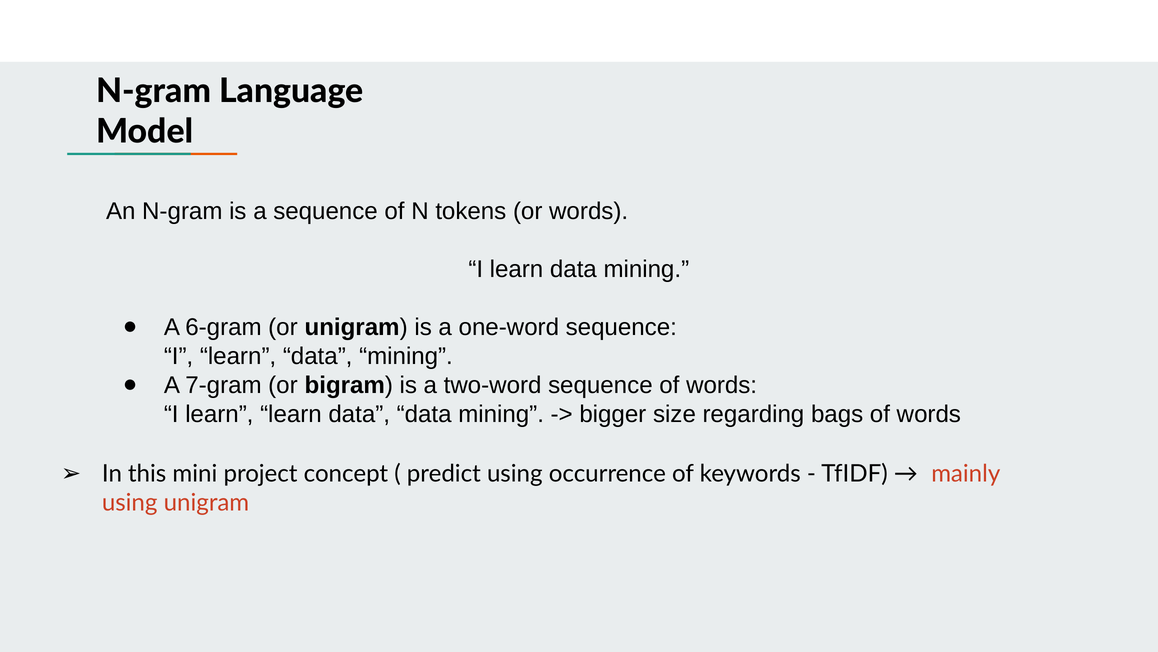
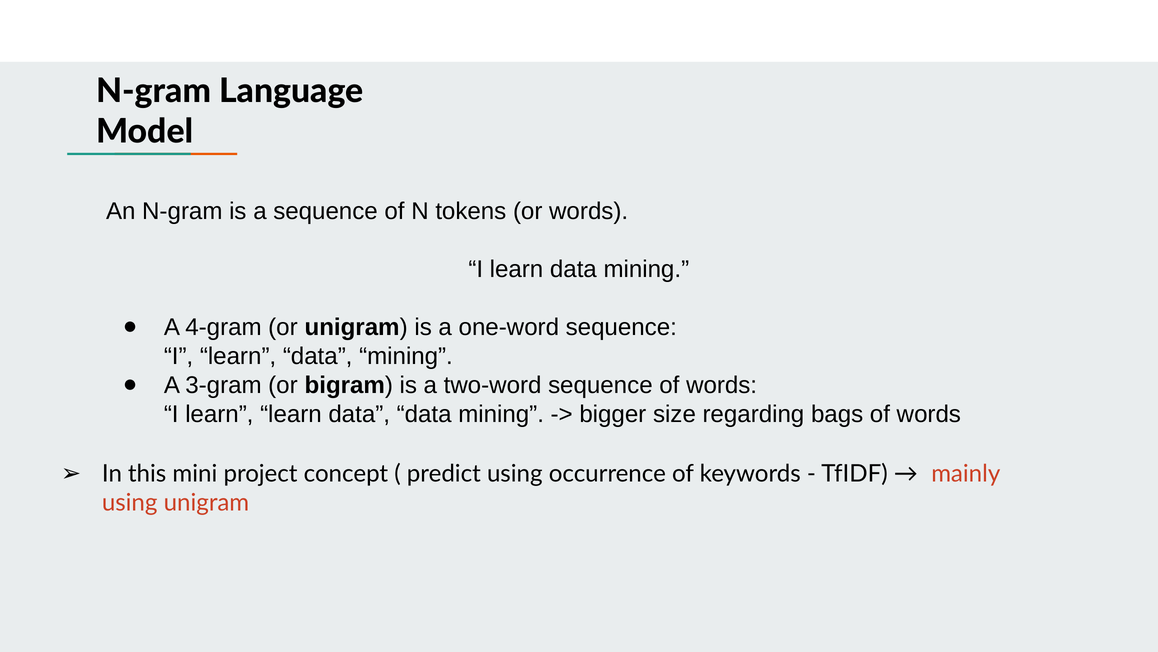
6-gram: 6-gram -> 4-gram (223, 327)
7-gram: 7-gram -> 3-gram (223, 385)
